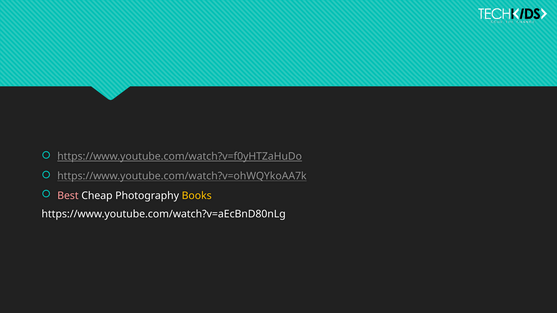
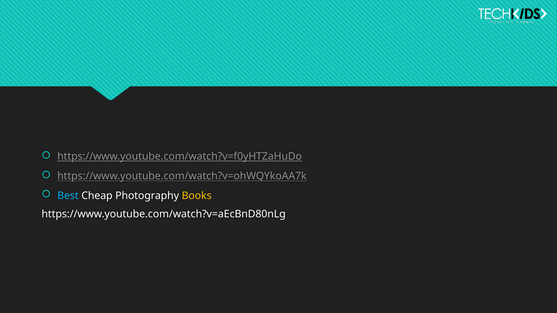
Best colour: pink -> light blue (68, 196)
